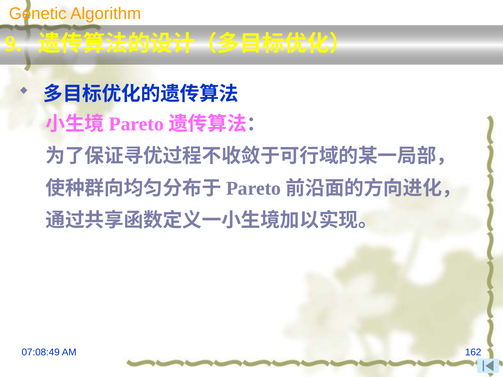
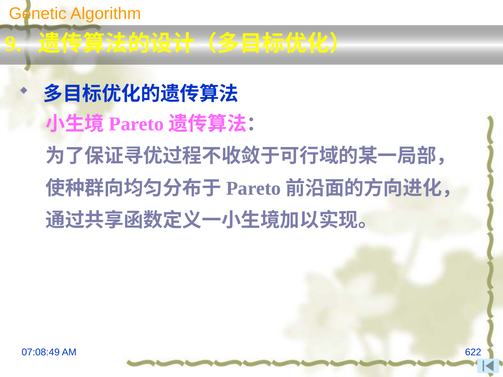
162: 162 -> 622 (473, 353)
